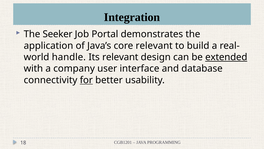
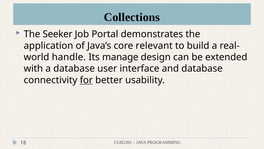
Integration: Integration -> Collections (132, 17)
Its relevant: relevant -> manage (120, 57)
extended underline: present -> none (226, 57)
a company: company -> database (74, 68)
